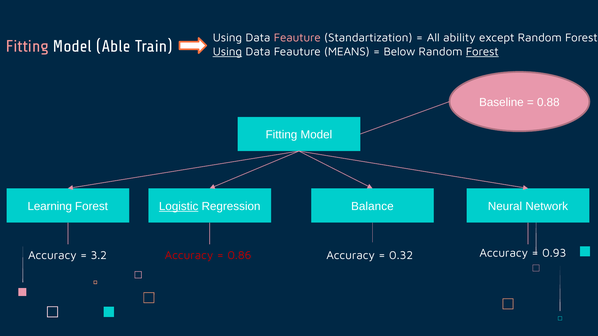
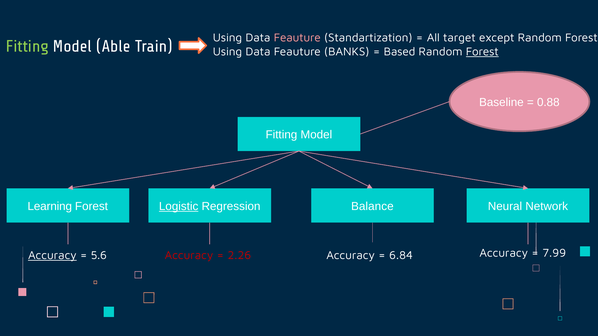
ability: ability -> target (459, 38)
Fitting colour: pink -> light green (27, 46)
Using underline: present -> none (227, 52)
MEANS: MEANS -> BANKS (347, 52)
Below: Below -> Based (400, 52)
Accuracy underline: none -> present (52, 256)
3.2: 3.2 -> 5.6 (99, 256)
0.86: 0.86 -> 2.26 (239, 256)
0.32: 0.32 -> 6.84 (401, 256)
0.93: 0.93 -> 7.99 (554, 253)
